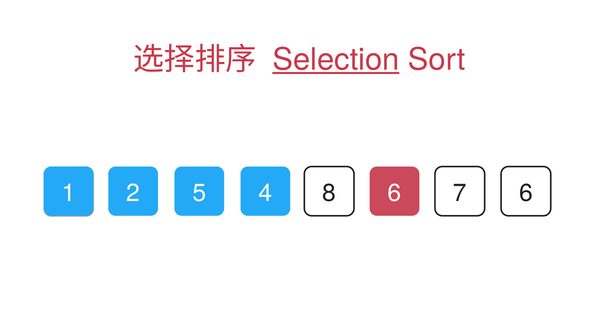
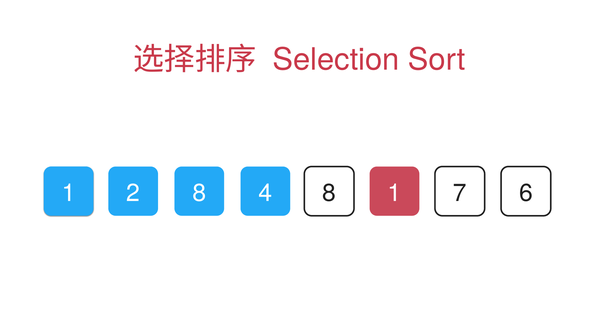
Selection underline: present -> none (336, 60)
2 5: 5 -> 8 (199, 193)
1 6: 6 -> 1 (394, 193)
